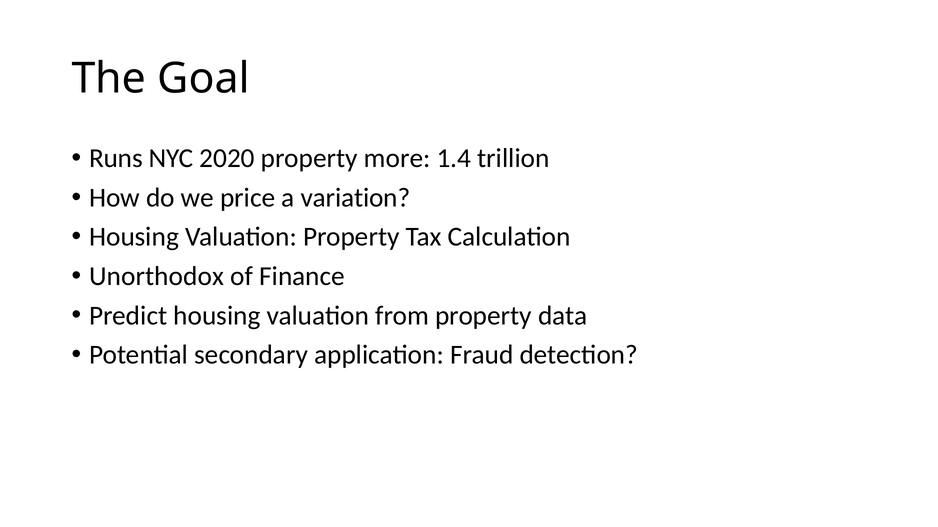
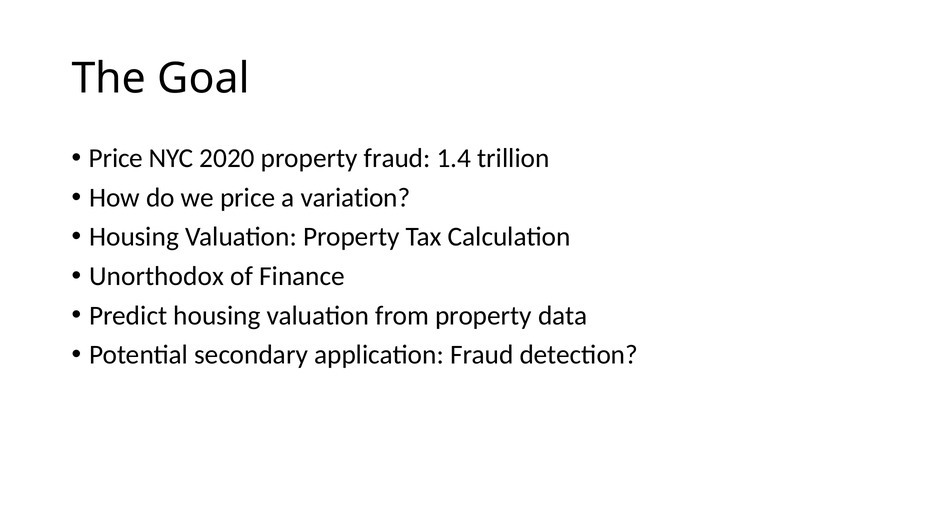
Runs: Runs -> Price (116, 159)
property more: more -> fraud (397, 159)
